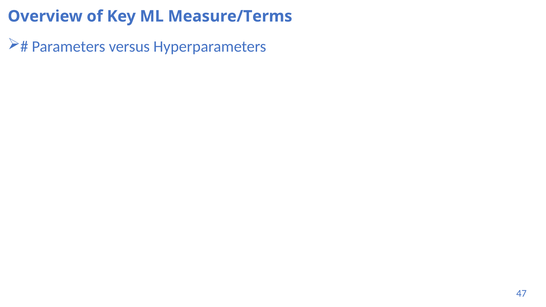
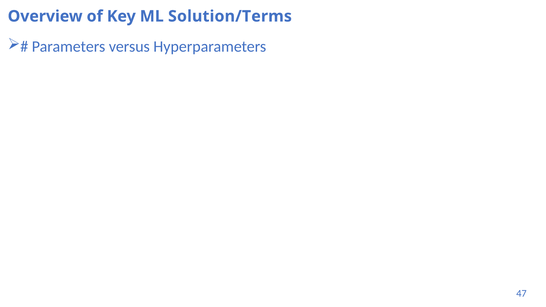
Measure/Terms: Measure/Terms -> Solution/Terms (230, 16)
